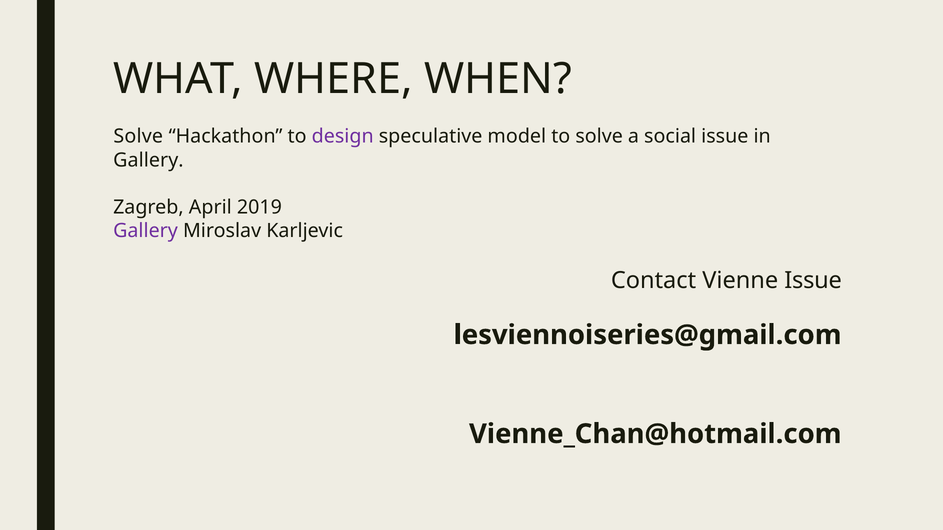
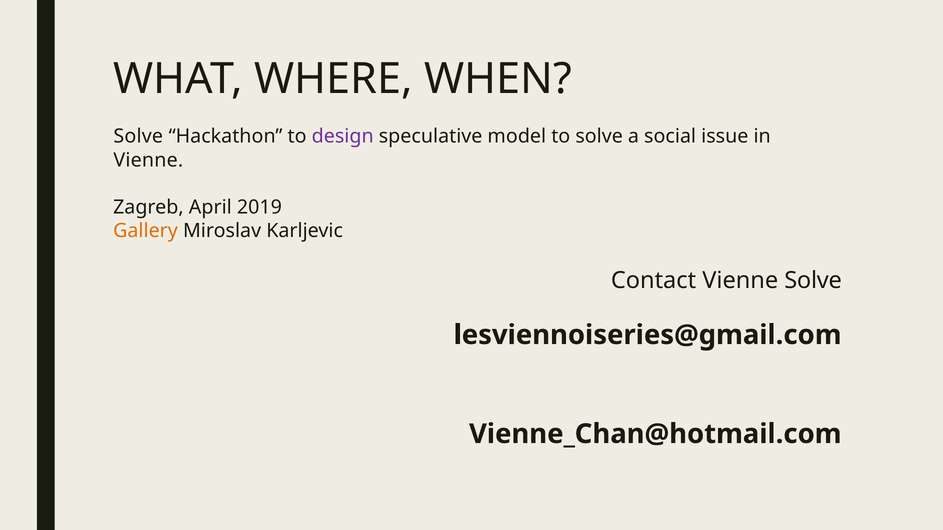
Gallery: Gallery -> Vienne (148, 160)
Gallery colour: purple -> orange (146, 231)
Vienne Issue: Issue -> Solve (813, 281)
